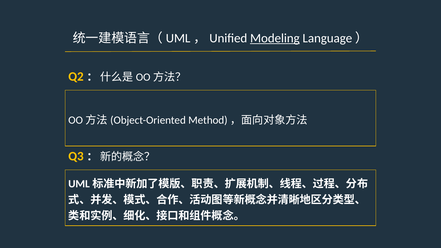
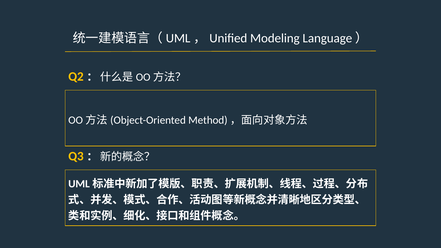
Modeling underline: present -> none (275, 38)
